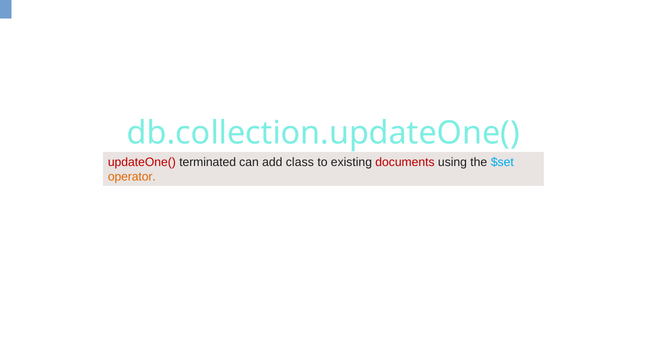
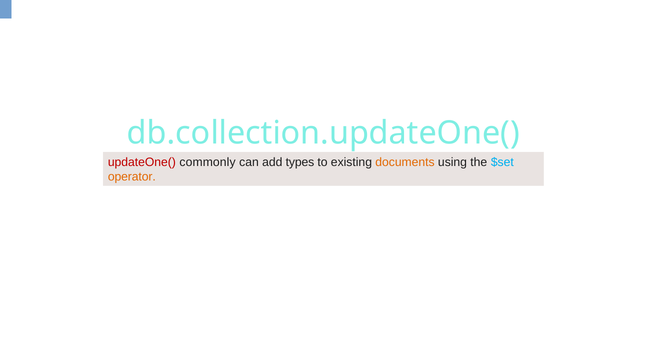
terminated: terminated -> commonly (208, 162)
class: class -> types (300, 162)
documents colour: red -> orange (405, 162)
